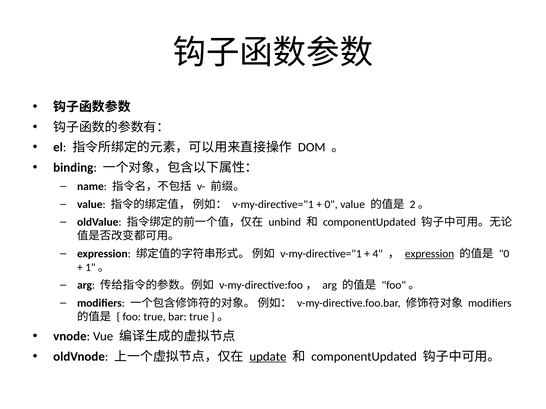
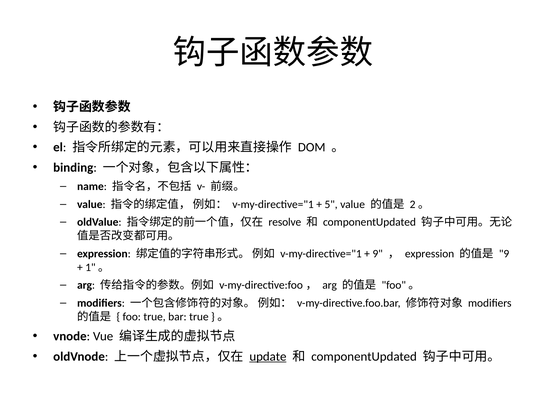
0: 0 -> 5 (331, 205)
unbind: unbind -> resolve (285, 222)
4: 4 -> 9 (378, 254)
expression underline: present -> none (430, 254)
0: 0 -> 9 (504, 254)
